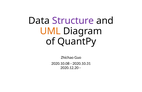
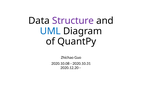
UML colour: orange -> blue (50, 31)
